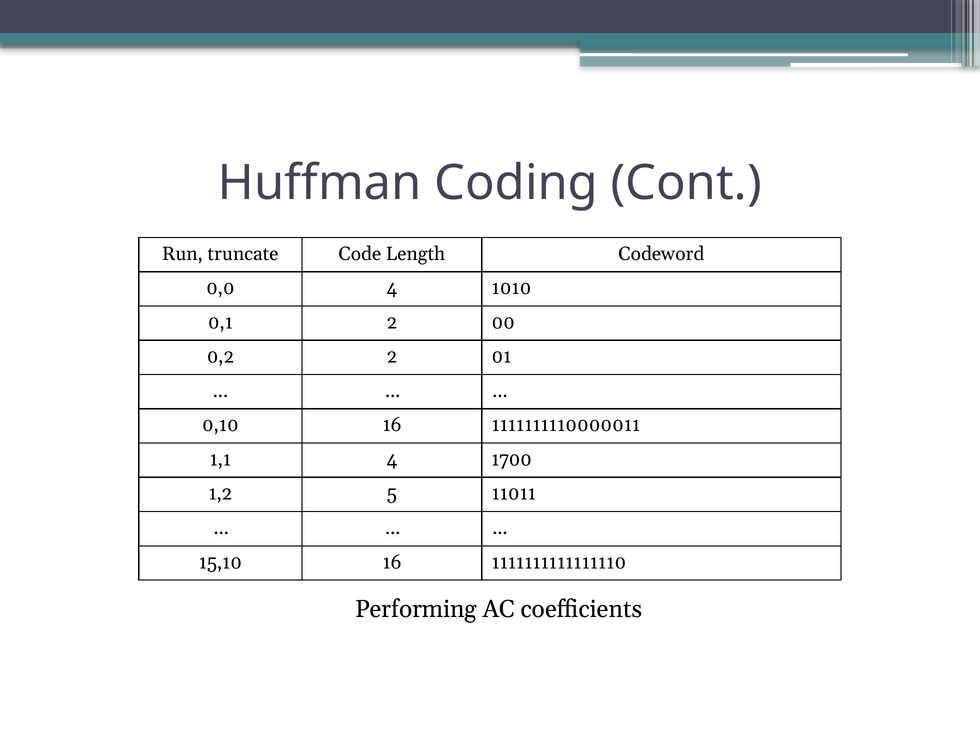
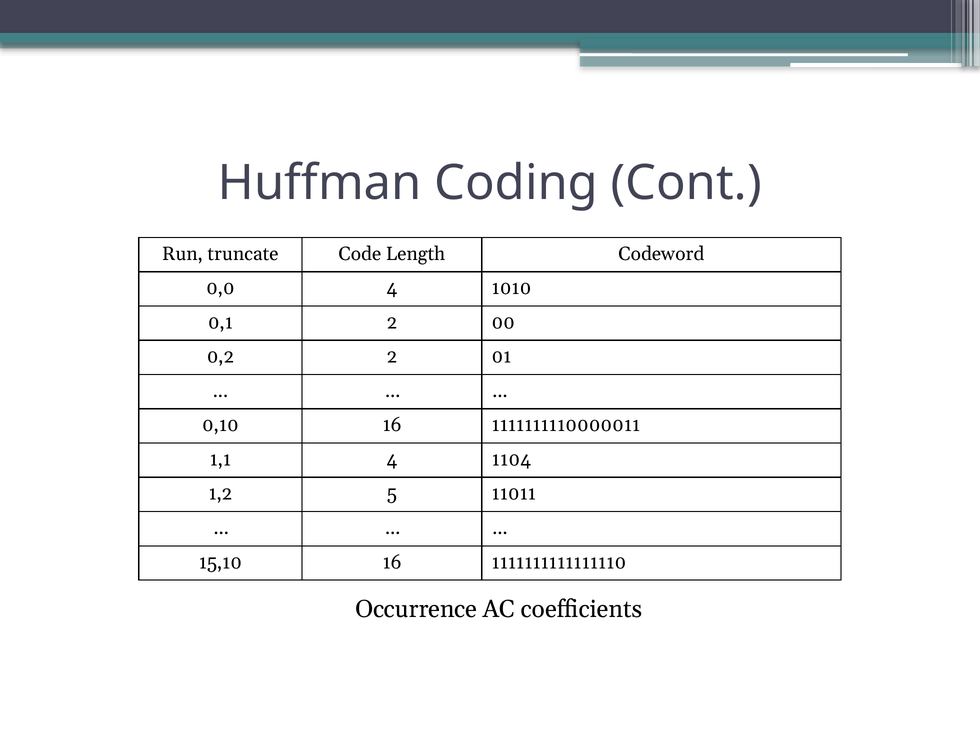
1700: 1700 -> 1104 (511, 459)
Performing: Performing -> Occurrence (416, 609)
